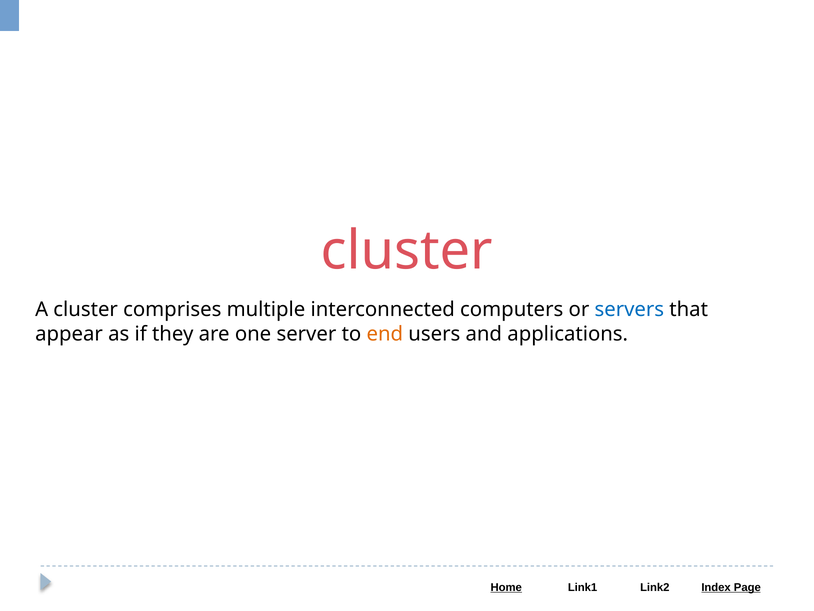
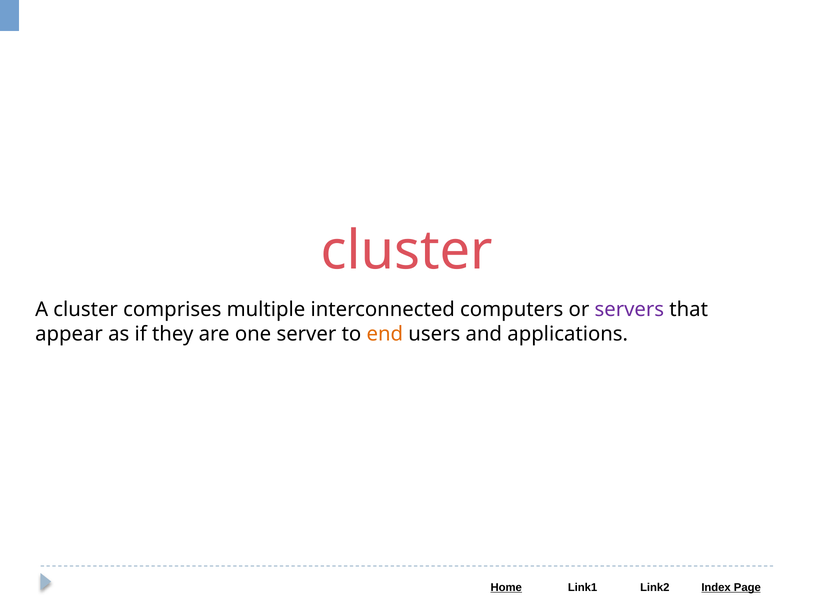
servers colour: blue -> purple (629, 309)
